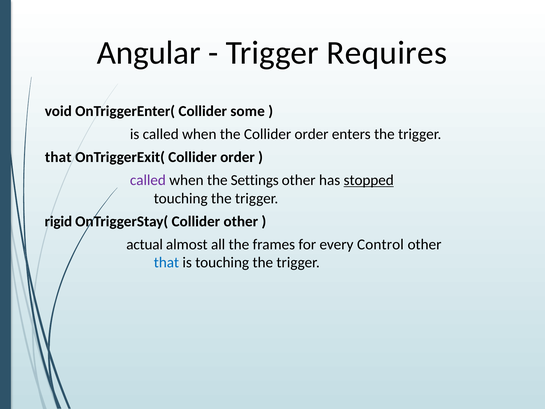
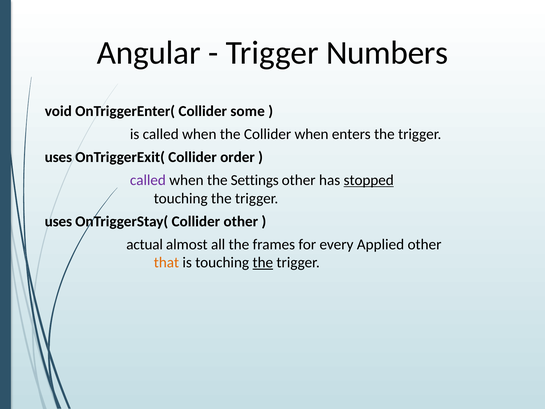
Requires: Requires -> Numbers (387, 53)
the Collider order: order -> when (312, 134)
that: that -> uses (58, 157)
rigid: rigid -> uses (58, 221)
Control: Control -> Applied (380, 244)
that colour: blue -> orange (166, 262)
the underline: none -> present (263, 262)
